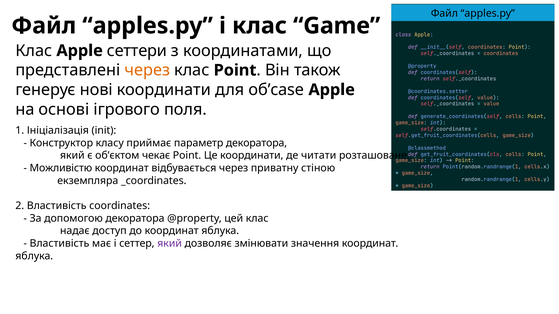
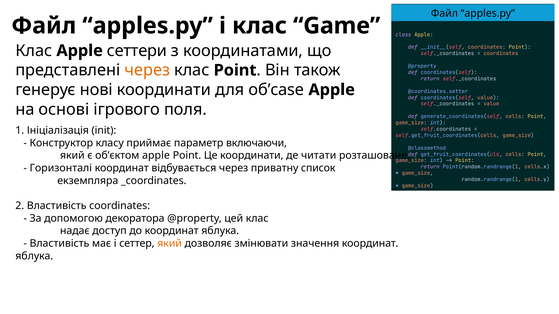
параметр декоратора: декоратора -> включаючи (256, 143)
об’єктом чекає: чекає -> apple (156, 156)
Можливістю: Можливістю -> Горизонталі (61, 168)
стіною: стіною -> список (318, 168)
який colour: purple -> orange (170, 244)
